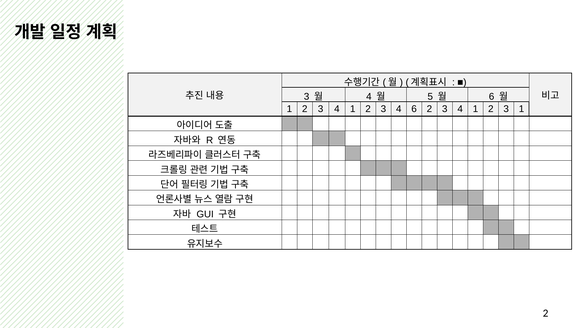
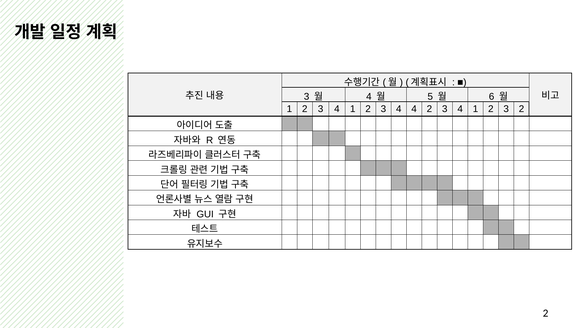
4 6: 6 -> 4 (414, 109)
3 1: 1 -> 2 (521, 109)
